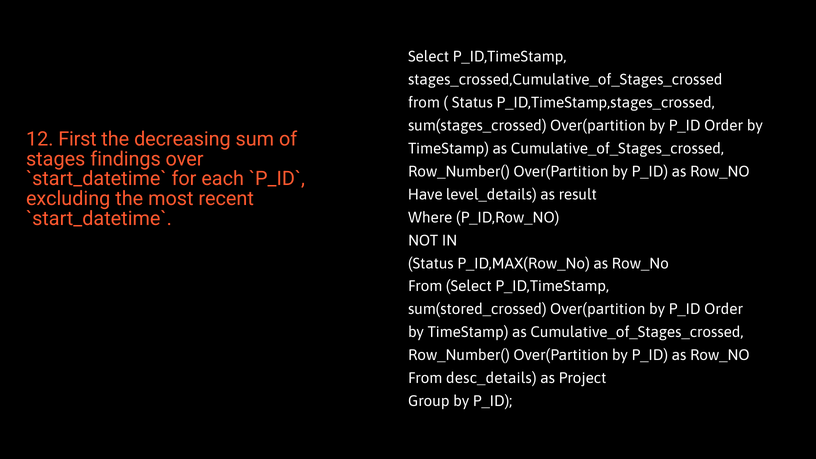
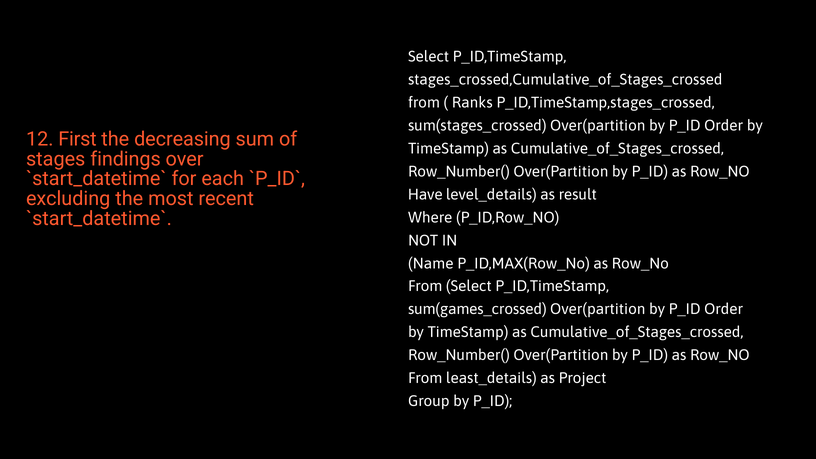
Status: Status -> Ranks (472, 103)
Status: Status -> Name (431, 263)
sum(stored_crossed: sum(stored_crossed -> sum(games_crossed (477, 309)
desc_details: desc_details -> least_details (491, 378)
